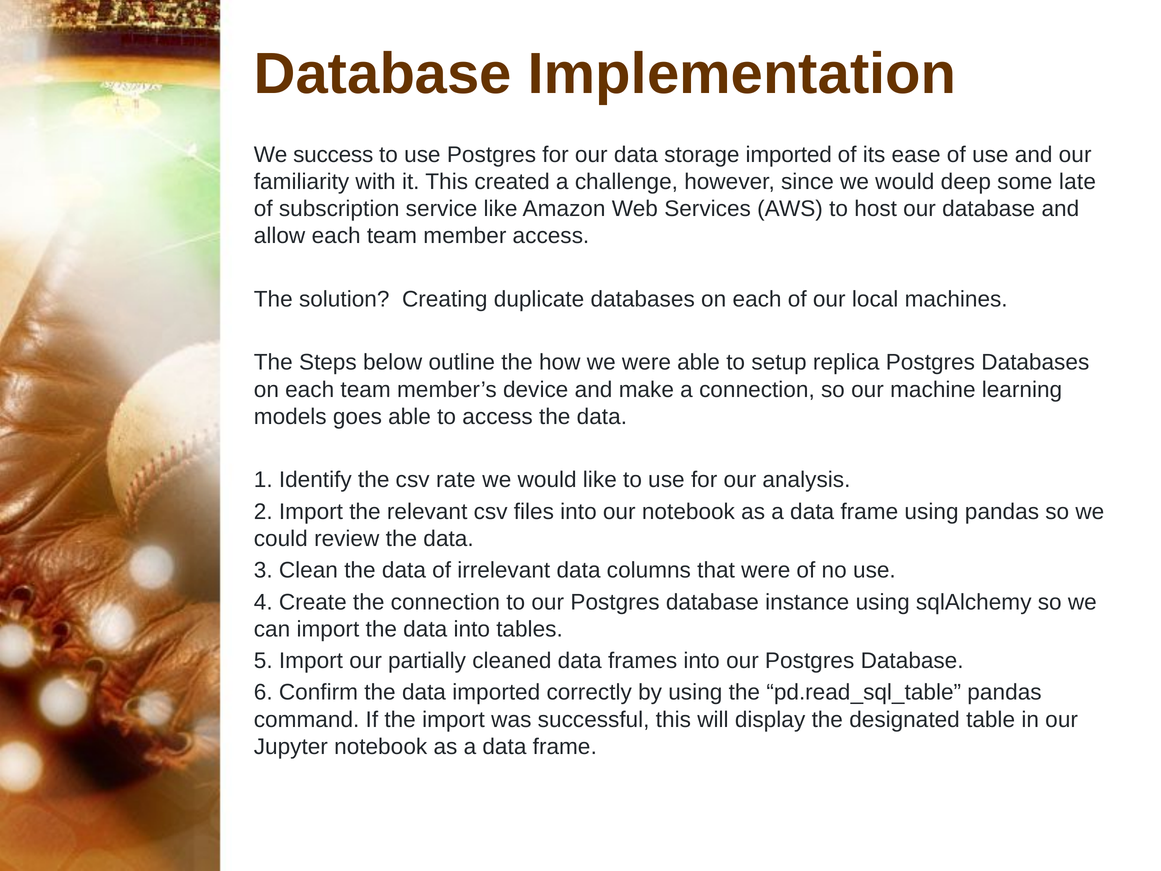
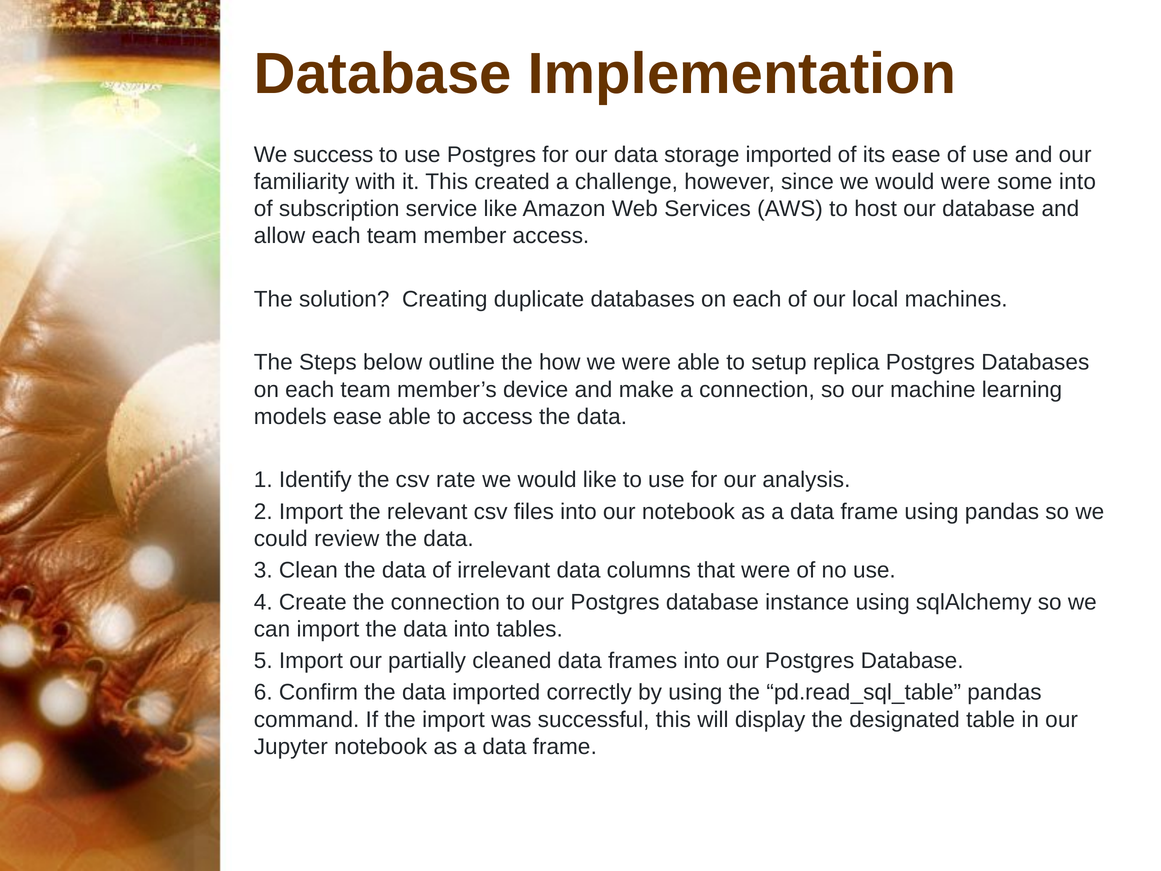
would deep: deep -> were (966, 182)
some late: late -> into (1077, 182)
models goes: goes -> ease (357, 417)
